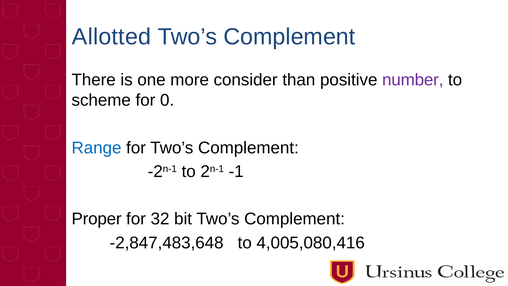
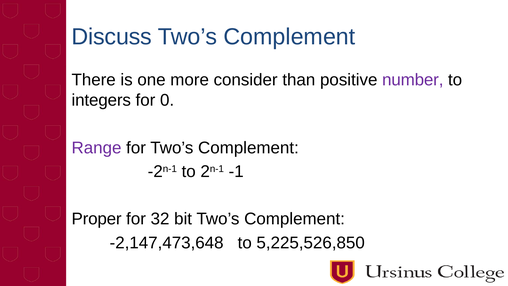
Allotted: Allotted -> Discuss (112, 37)
scheme: scheme -> integers (101, 100)
Range colour: blue -> purple (97, 148)
-2,847,483,648: -2,847,483,648 -> -2,147,473,648 (167, 243)
4,005,080,416: 4,005,080,416 -> 5,225,526,850 (311, 243)
